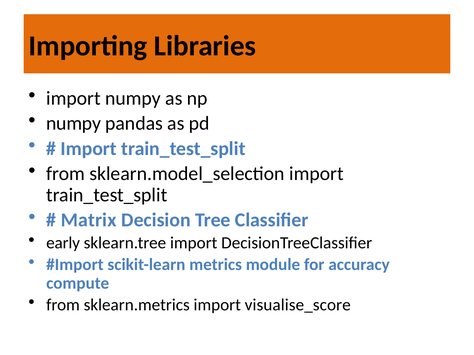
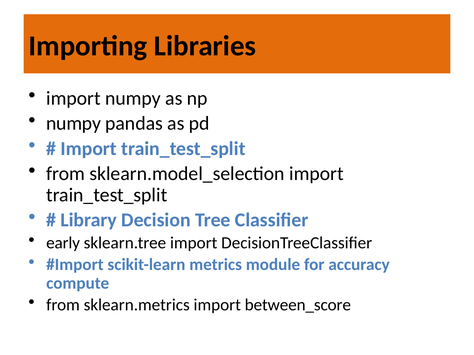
Matrix: Matrix -> Library (89, 220)
visualise_score: visualise_score -> between_score (298, 305)
